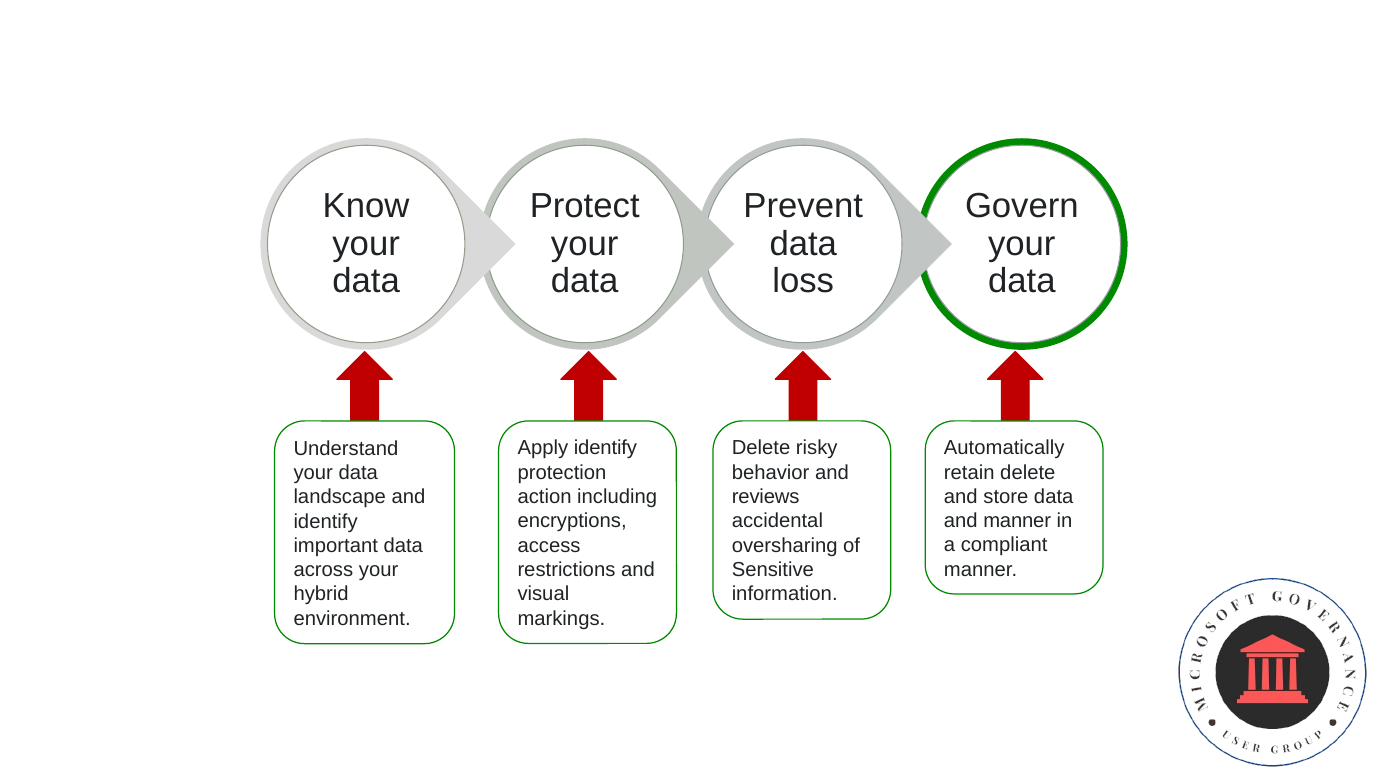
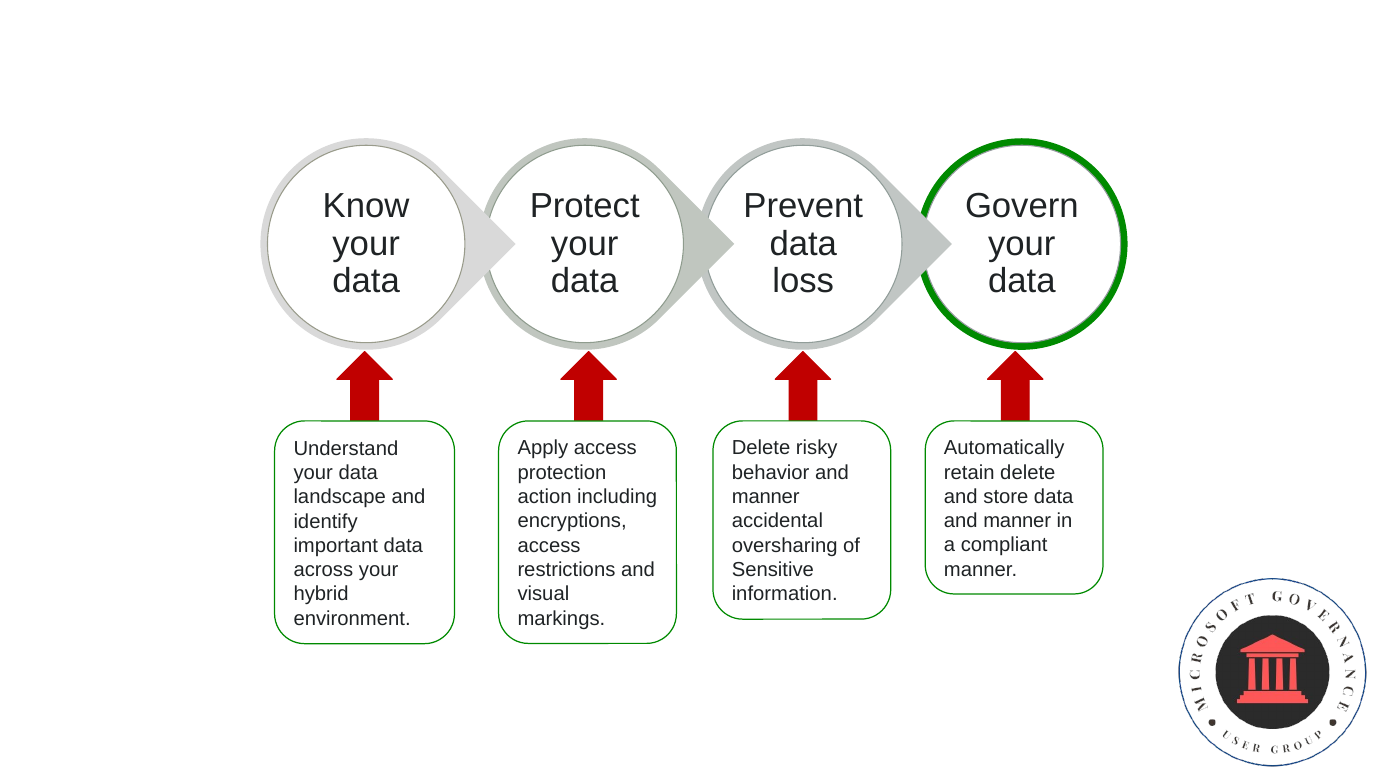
Apply identify: identify -> access (605, 448)
reviews: reviews -> manner (766, 497)
